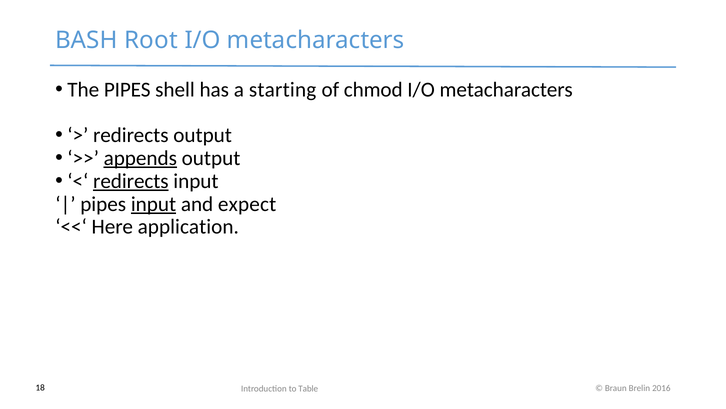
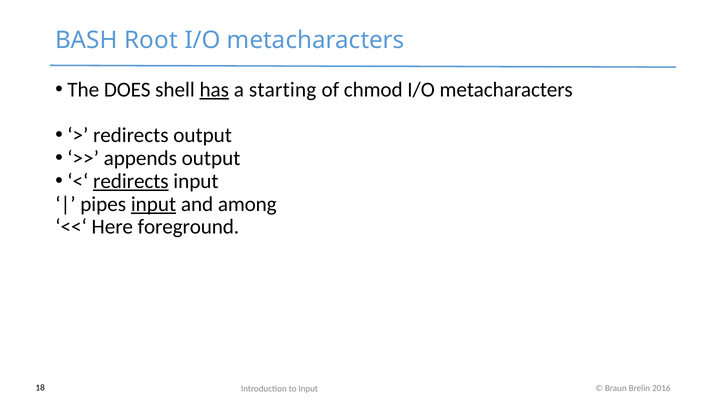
The PIPES: PIPES -> DOES (127, 89)
has underline: none -> present (214, 89)
appends underline: present -> none (140, 158)
expect: expect -> among (247, 204)
application: application -> foreground (188, 227)
to Table: Table -> Input (308, 388)
